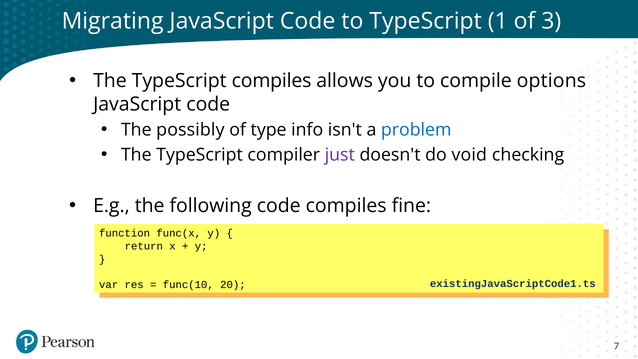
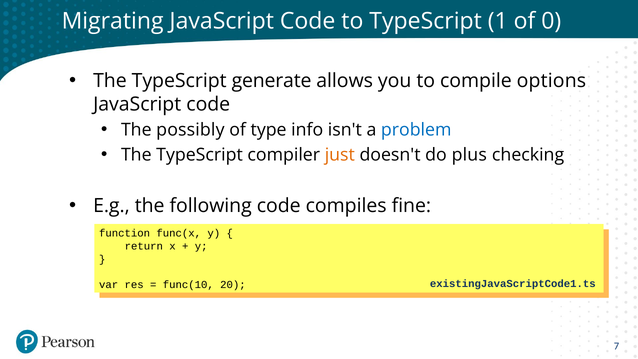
3: 3 -> 0 (551, 21)
TypeScript compiles: compiles -> generate (272, 81)
just colour: purple -> orange (340, 155)
void: void -> plus (469, 155)
